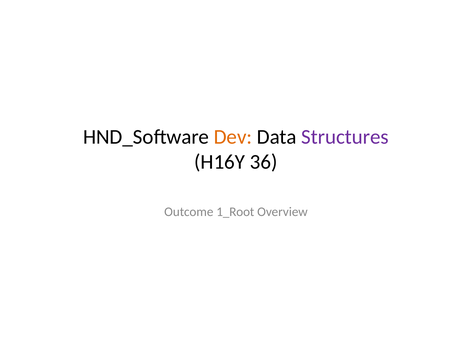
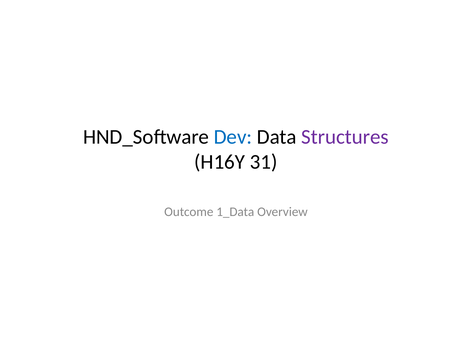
Dev colour: orange -> blue (233, 137)
36: 36 -> 31 (264, 162)
1_Root: 1_Root -> 1_Data (235, 212)
